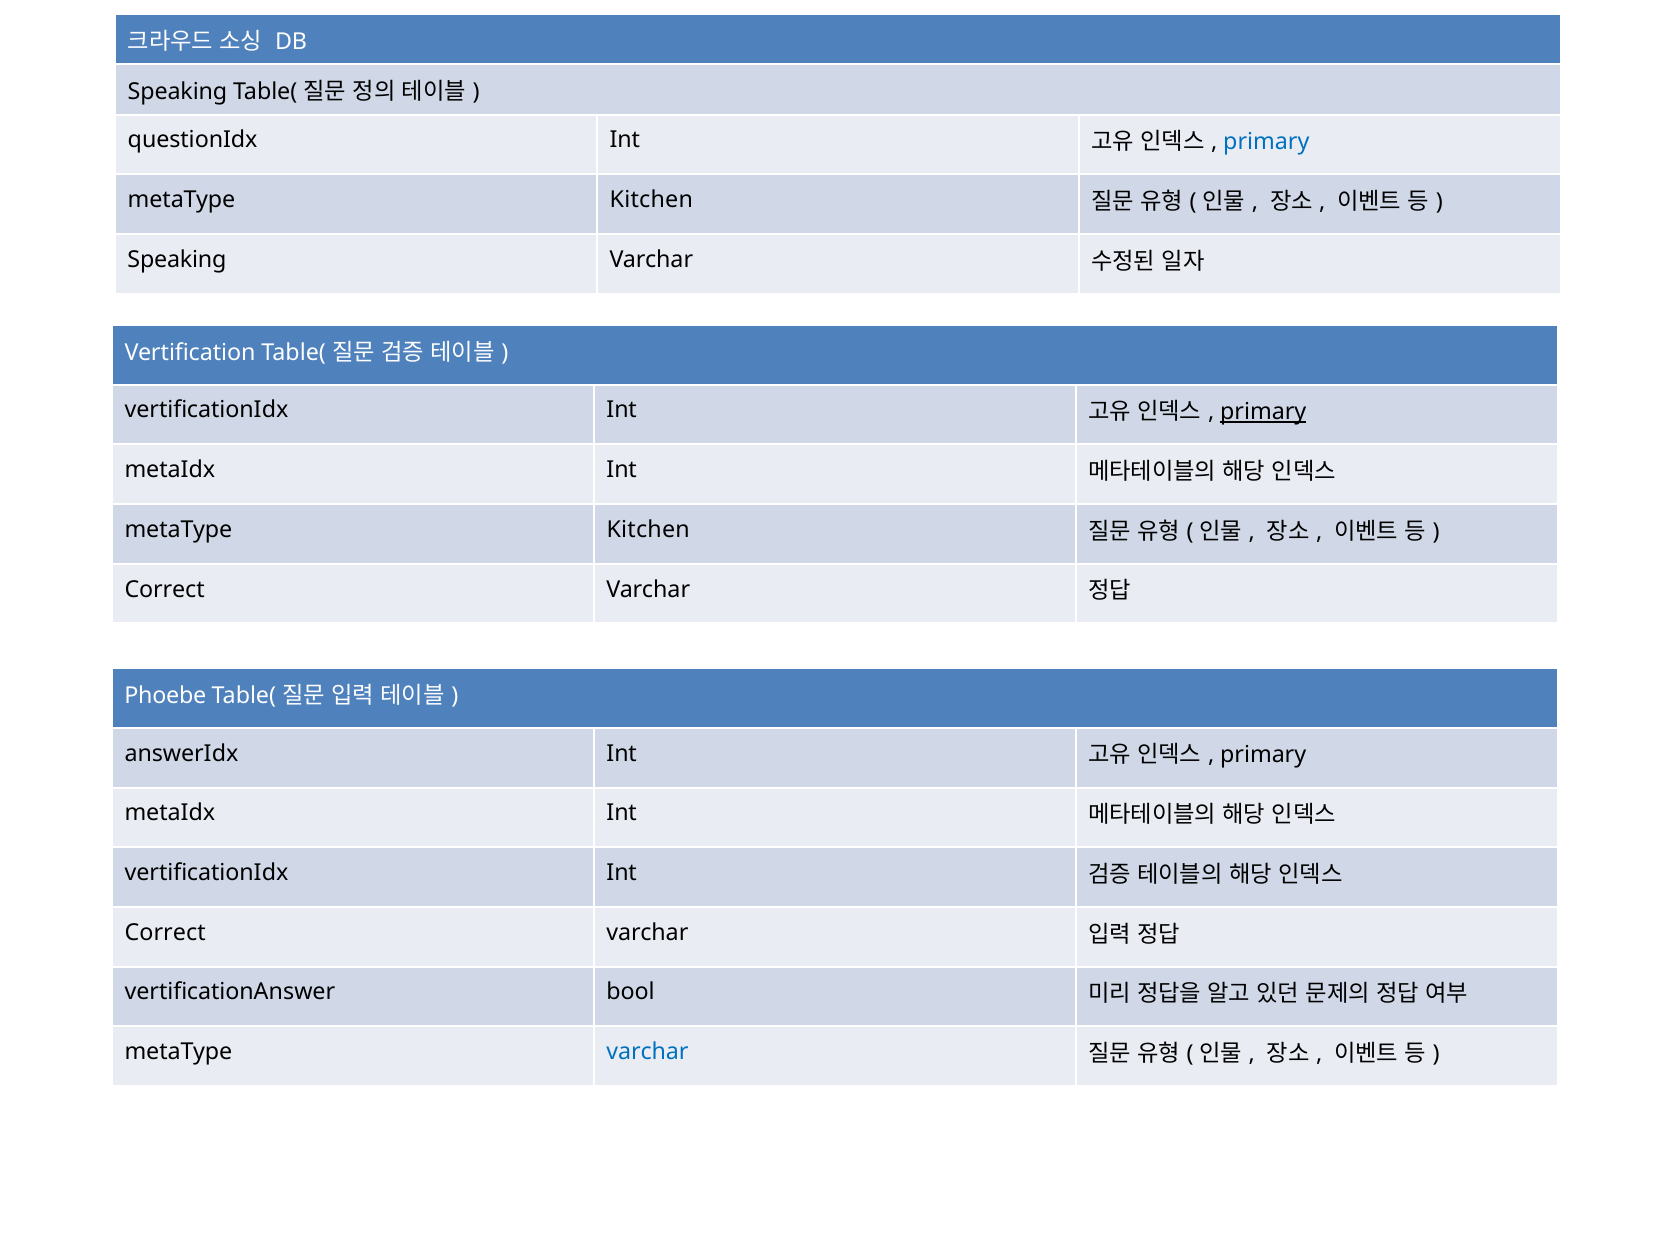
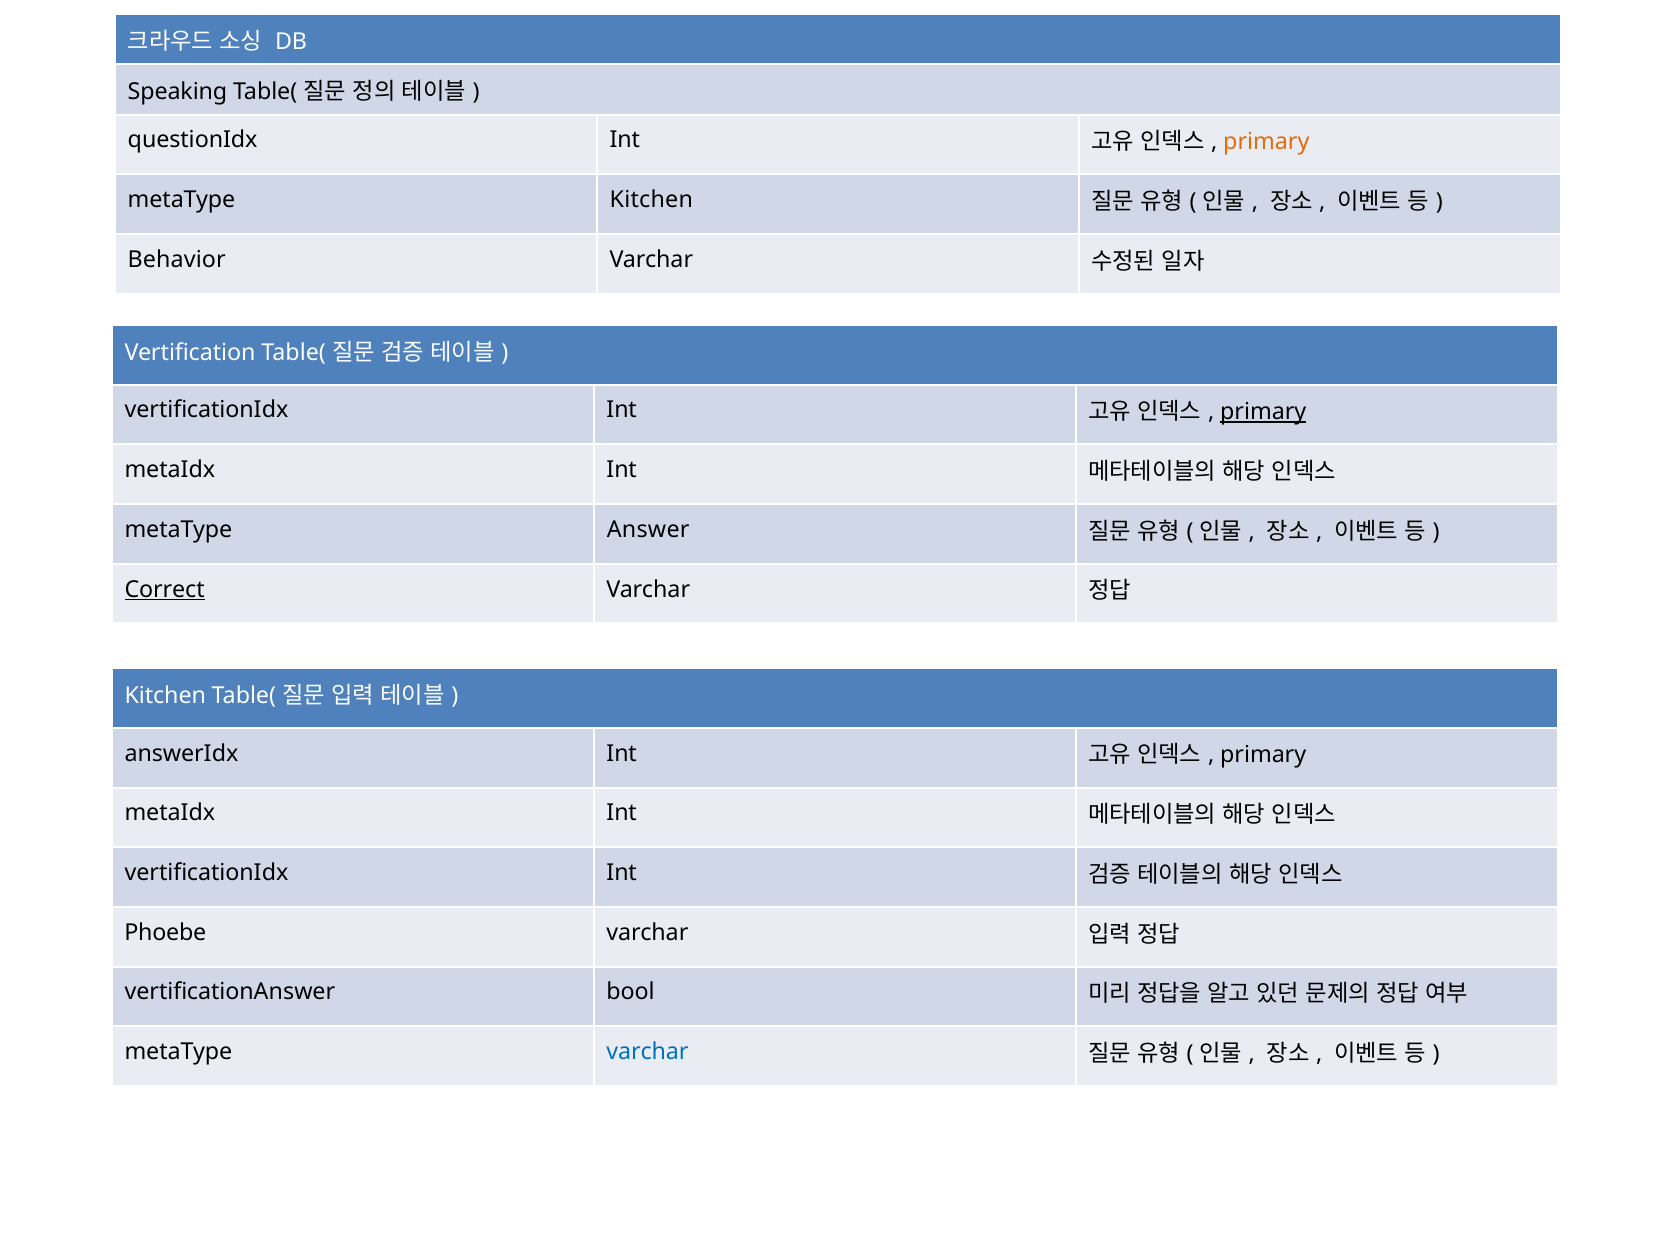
primary colour: blue -> orange (1266, 142)
Speaking: Speaking -> Behavior (177, 260)
Kitchen: Kitchen -> Answer (648, 530)
Correct underline: none -> present (165, 589)
Phoebe: Phoebe -> Kitchen (165, 696)
Correct: Correct -> Phoebe (165, 933)
